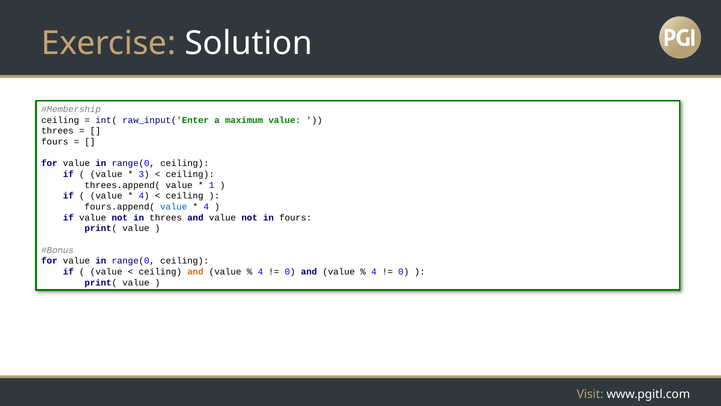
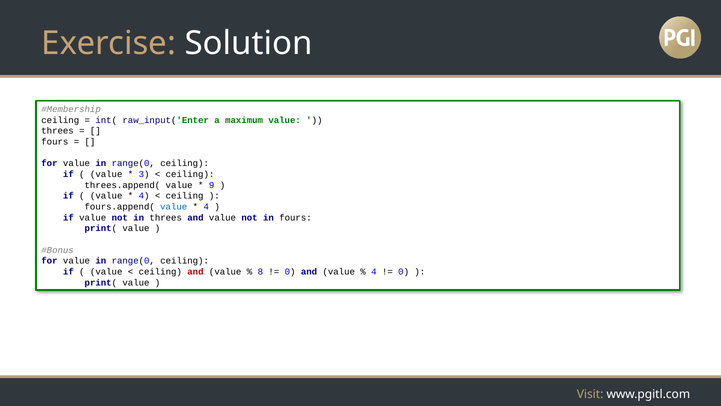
1: 1 -> 9 (212, 185)
and colour: orange -> red (195, 271)
4: 4 -> 8 (260, 271)
